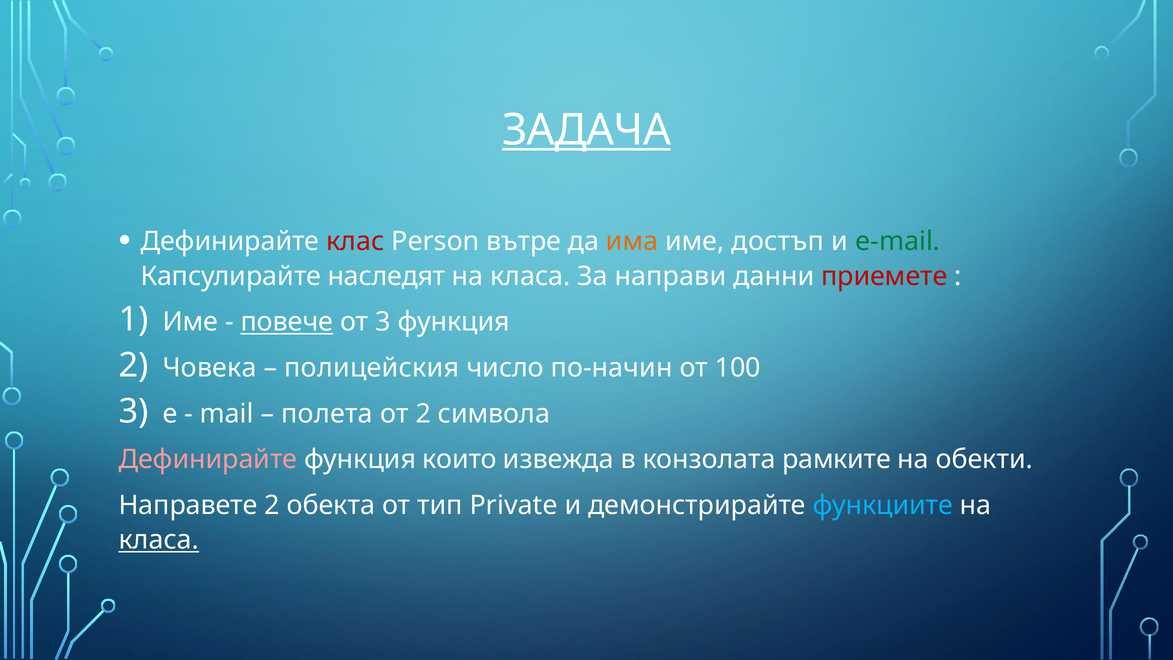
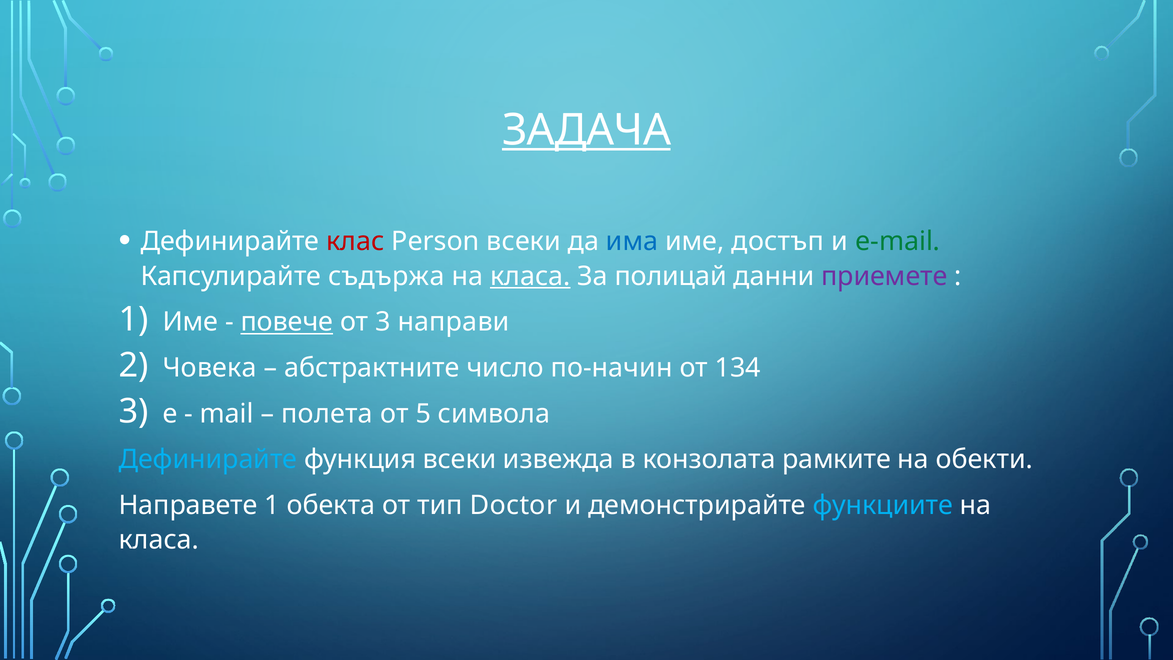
Person вътре: вътре -> всеки (524, 241)
има colour: orange -> blue (632, 241)
наследят: наследят -> съдържа (386, 276)
класа underline: none -> present (530, 276)
направи: направи -> полицай (671, 276)
приемете colour: red -> purple (884, 276)
3 функция: функция -> направи (454, 322)
полицейския: полицейския -> абстрактните (372, 368)
100: 100 -> 134 (738, 368)
от 2: 2 -> 5 (423, 414)
Дефинирайте colour: pink -> light blue (208, 459)
функция които: които -> всеки (460, 459)
Направете 2: 2 -> 1 (272, 505)
Privatе: Privatе -> Doctor (514, 505)
класа underline: present -> none (159, 540)
